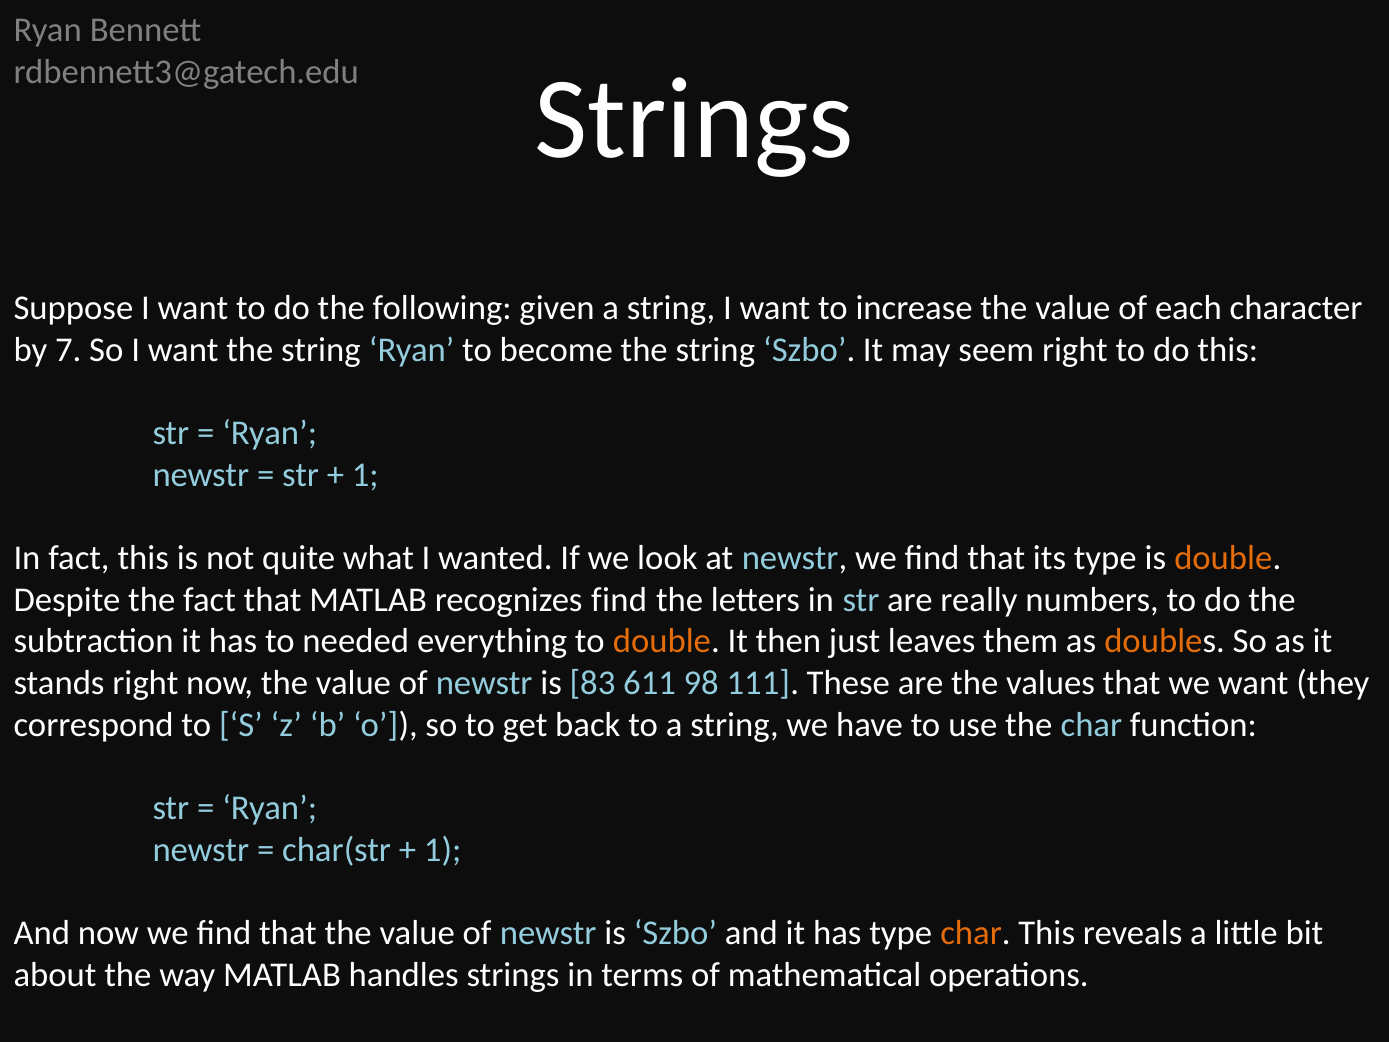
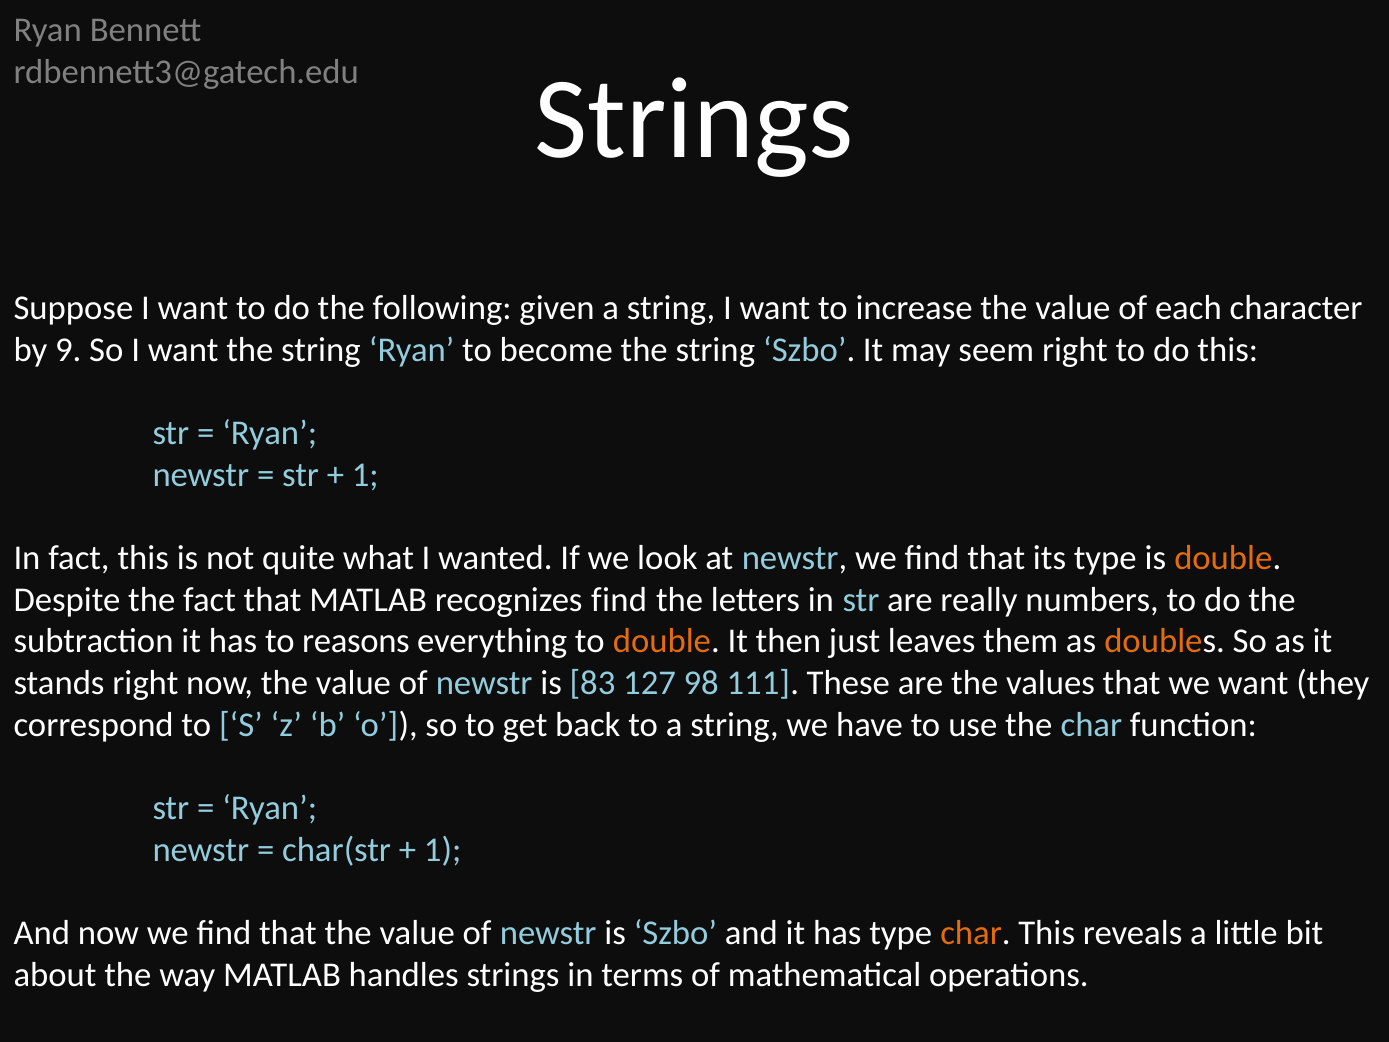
7: 7 -> 9 (68, 350)
needed: needed -> reasons (356, 641)
611: 611 -> 127 (650, 683)
